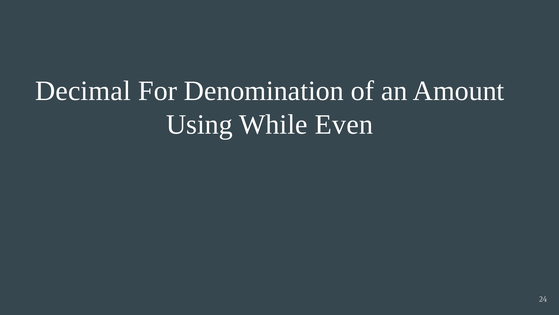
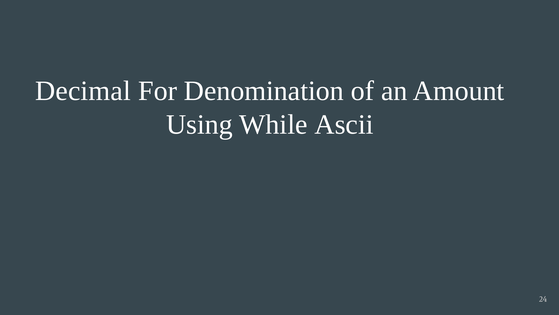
Even: Even -> Ascii (344, 124)
